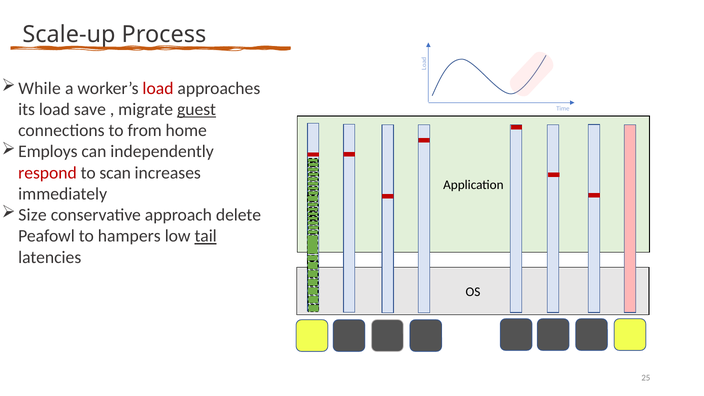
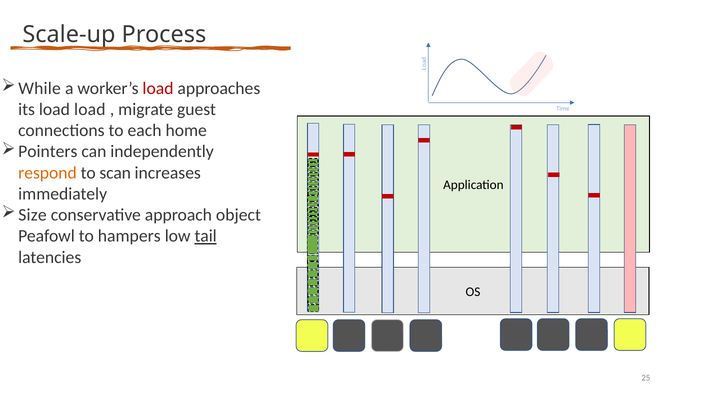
load save: save -> load (90, 109)
guest underline: present -> none (197, 109)
from: from -> each (145, 131)
Employs: Employs -> Pointers (48, 152)
respond colour: red -> orange (47, 173)
delete: delete -> object (238, 215)
